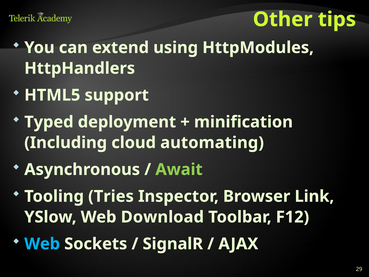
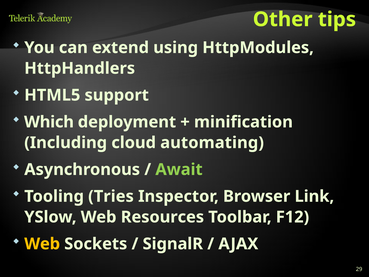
Typed: Typed -> Which (49, 122)
Download: Download -> Resources (162, 217)
Web colour: light blue -> yellow (42, 244)
